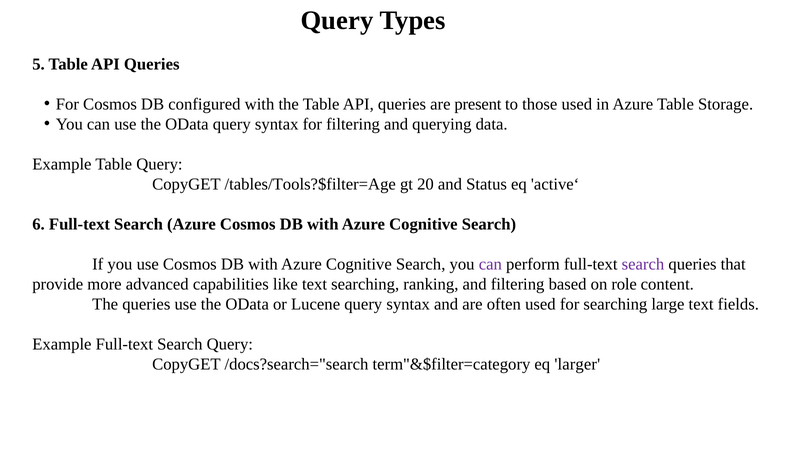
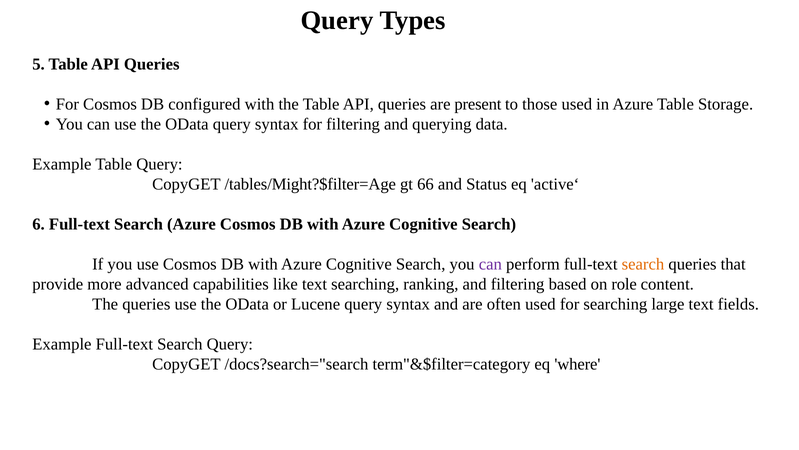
/tables/Tools?$filter=Age: /tables/Tools?$filter=Age -> /tables/Might?$filter=Age (310, 184)
20: 20 -> 66 (425, 184)
search colour: purple -> orange (643, 264)
larger: larger -> where (577, 364)
